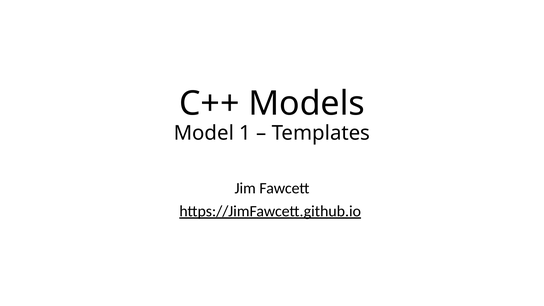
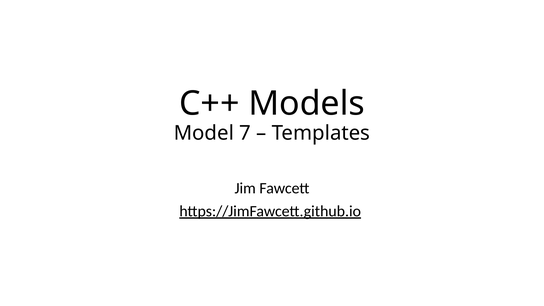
1: 1 -> 7 (245, 133)
